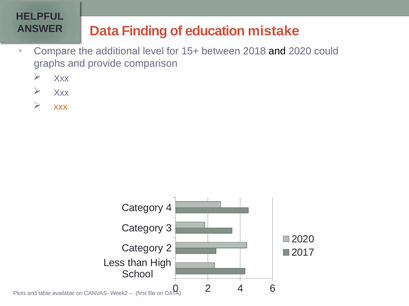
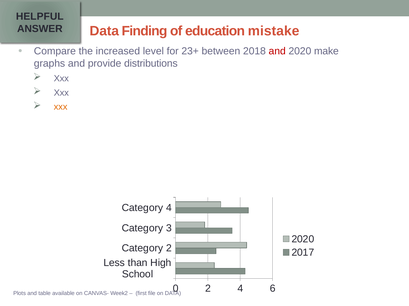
additional: additional -> increased (118, 51)
15+: 15+ -> 23+ (190, 51)
and colour: black -> red (277, 51)
could: could -> make (326, 51)
comparison: comparison -> distributions (151, 64)
